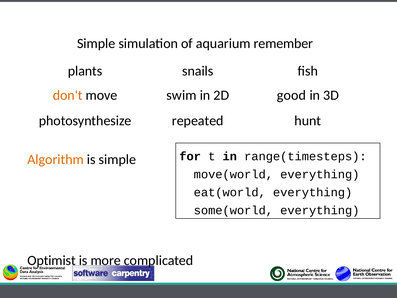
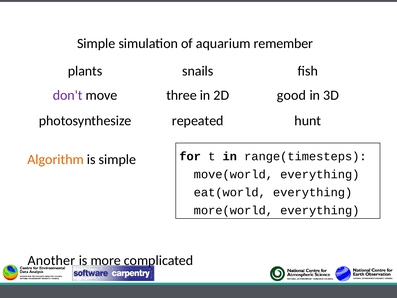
don't colour: orange -> purple (68, 95)
swim: swim -> three (182, 95)
some(world: some(world -> more(world (233, 210)
Optimist: Optimist -> Another (51, 260)
